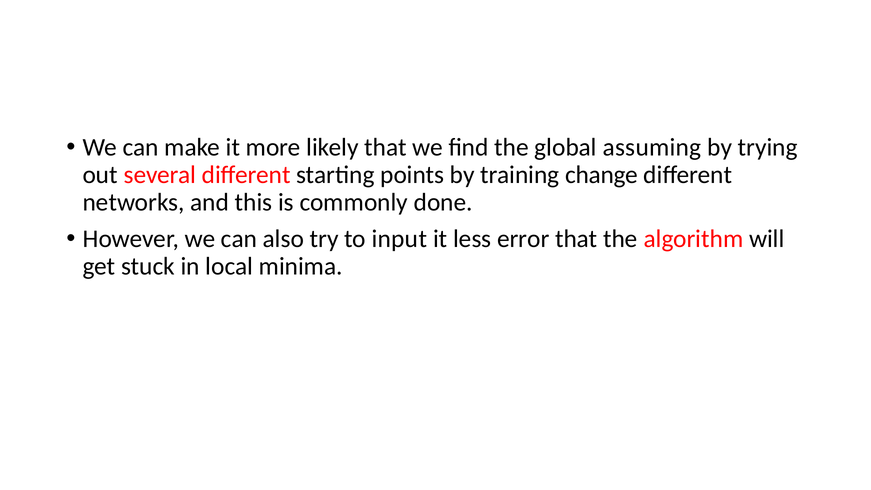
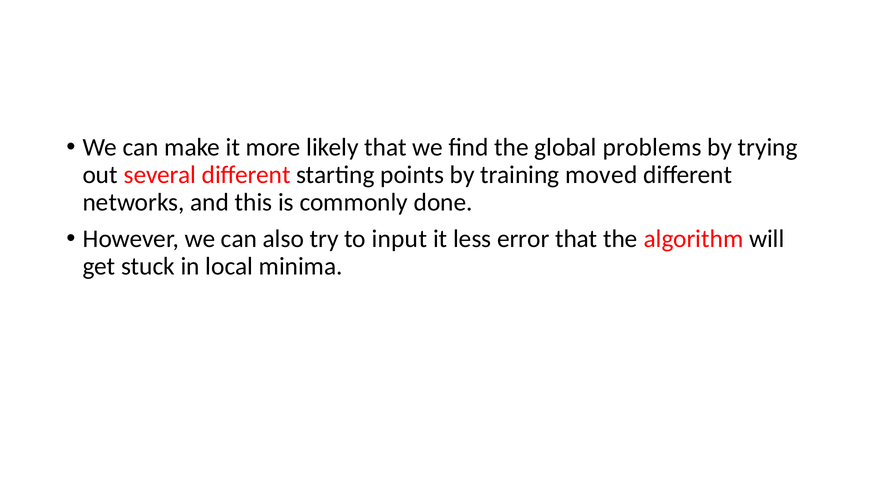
assuming: assuming -> problems (652, 147)
change: change -> moved (601, 175)
